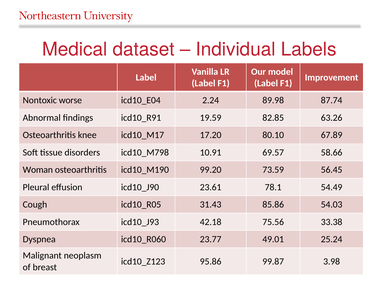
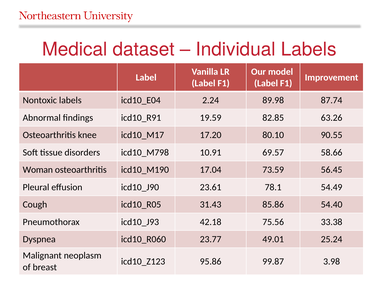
Nontoxic worse: worse -> labels (70, 100)
67.89: 67.89 -> 90.55 (332, 135)
99.20: 99.20 -> 17.04 (211, 170)
54.03: 54.03 -> 54.40 (332, 205)
